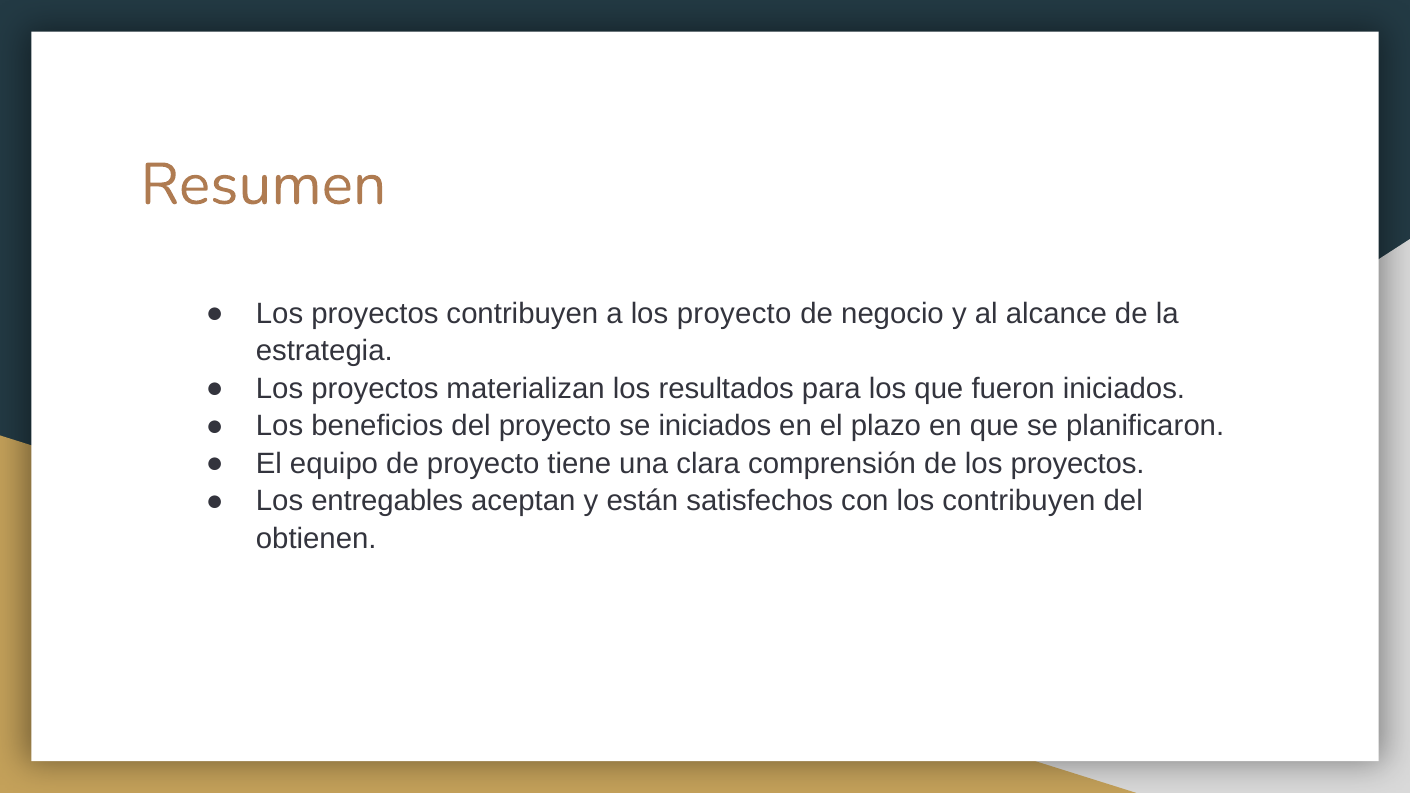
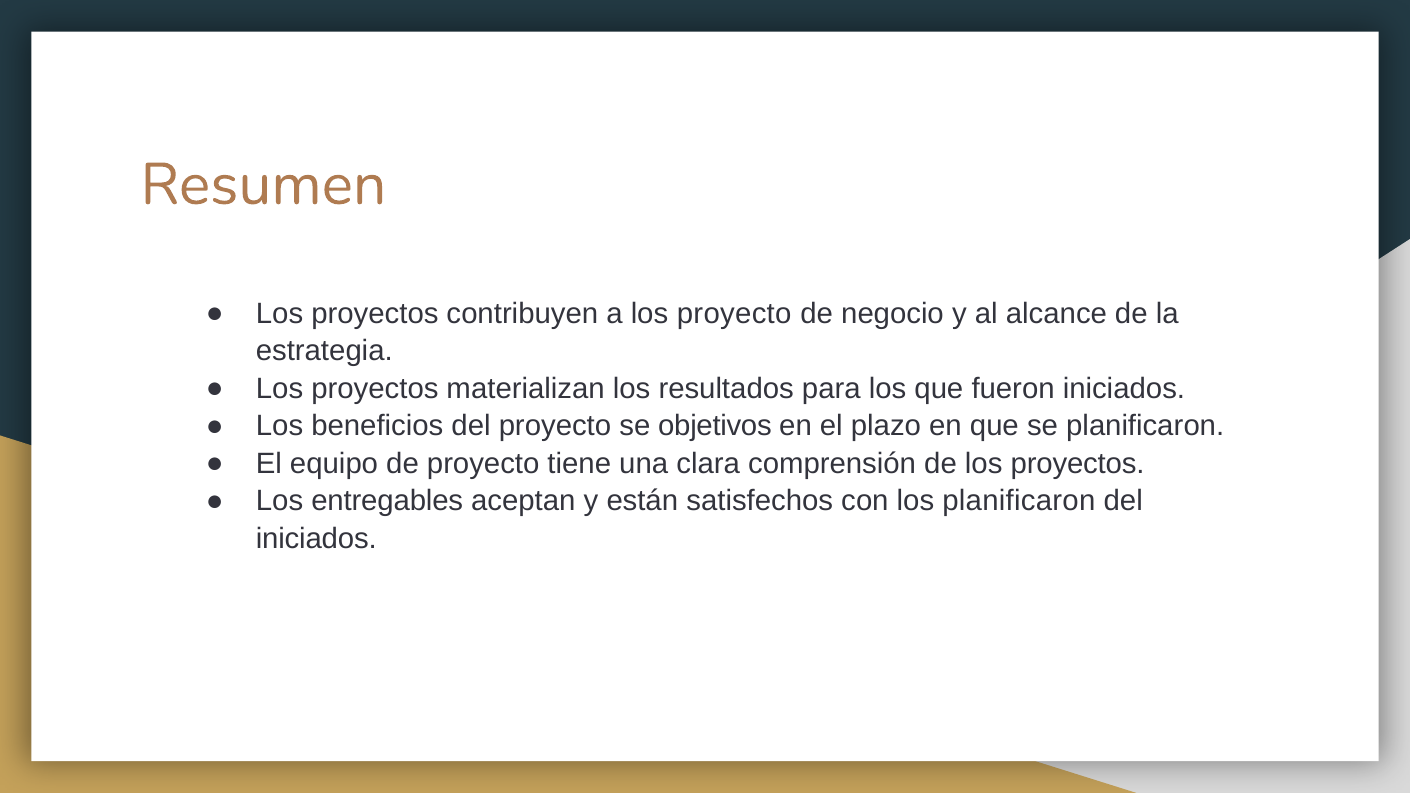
se iniciados: iniciados -> objetivos (715, 426)
los contribuyen: contribuyen -> planificaron (1019, 501)
obtienen: obtienen -> iniciados (316, 539)
